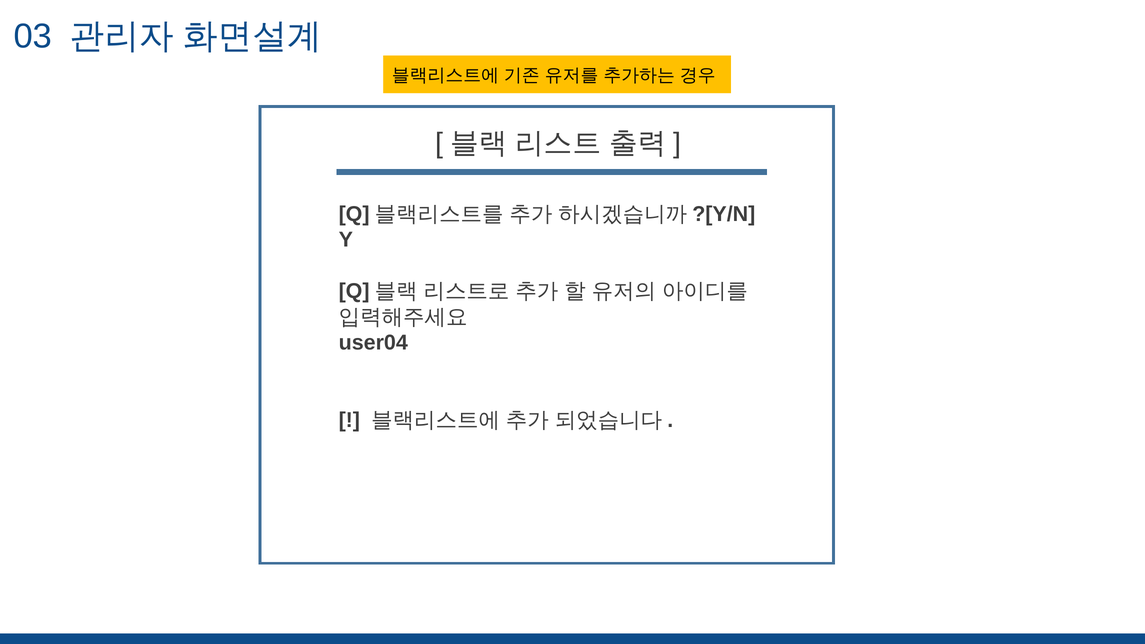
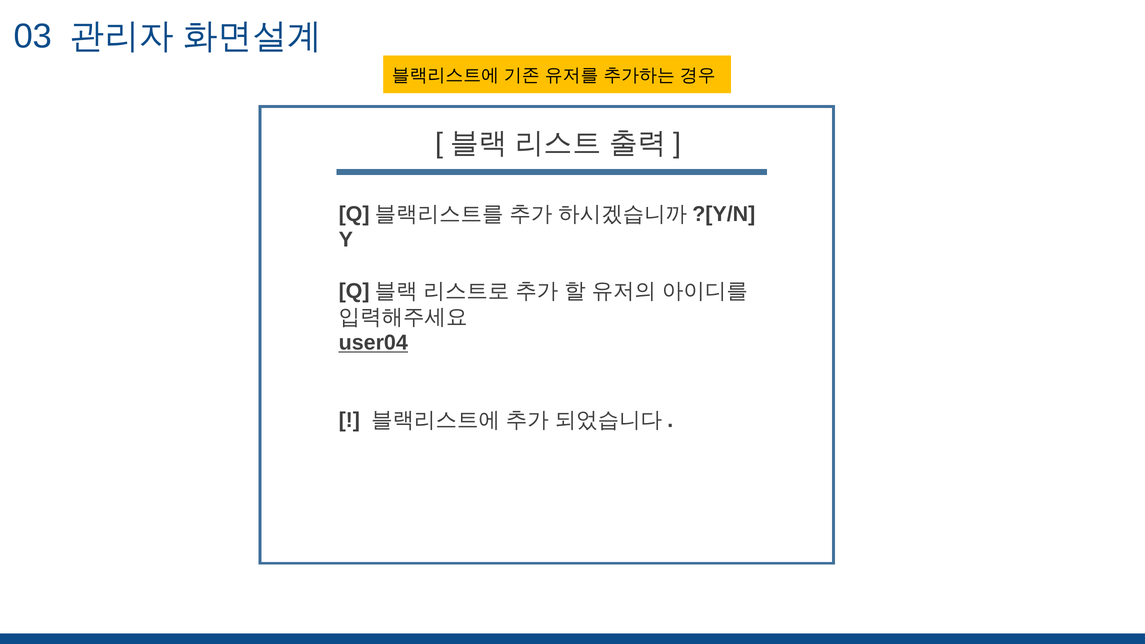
user04 underline: none -> present (373, 343)
